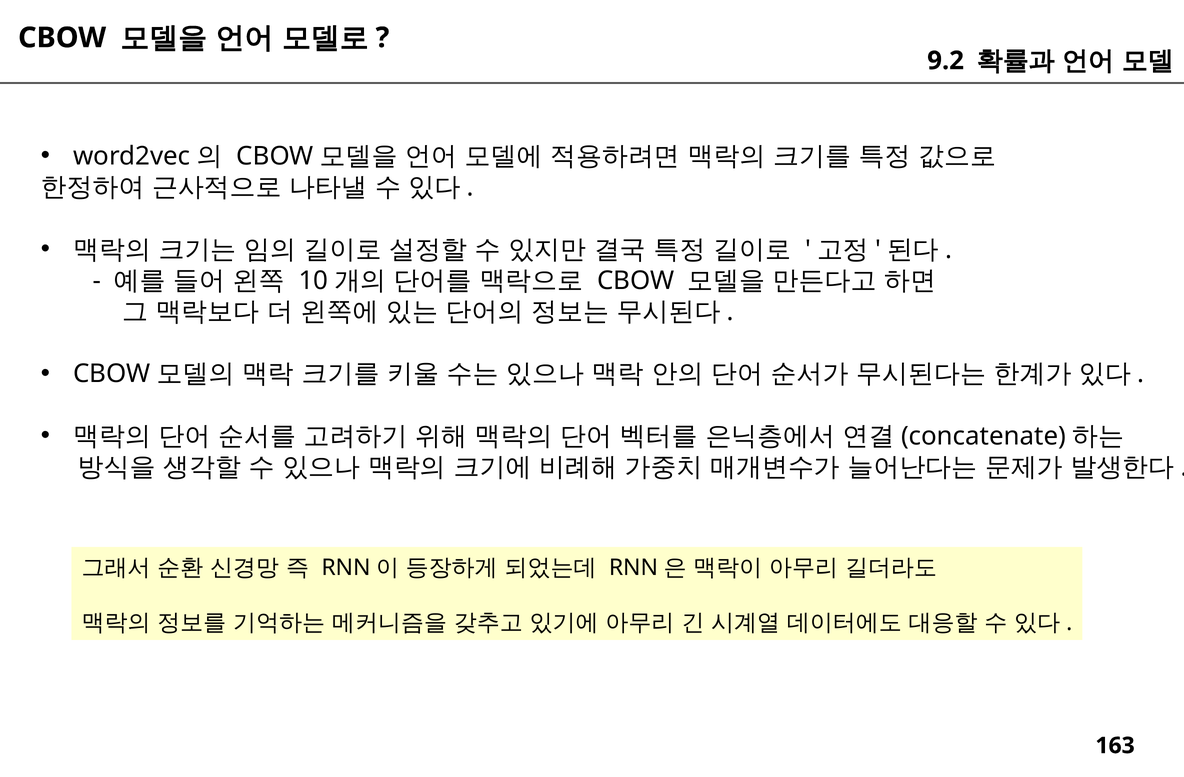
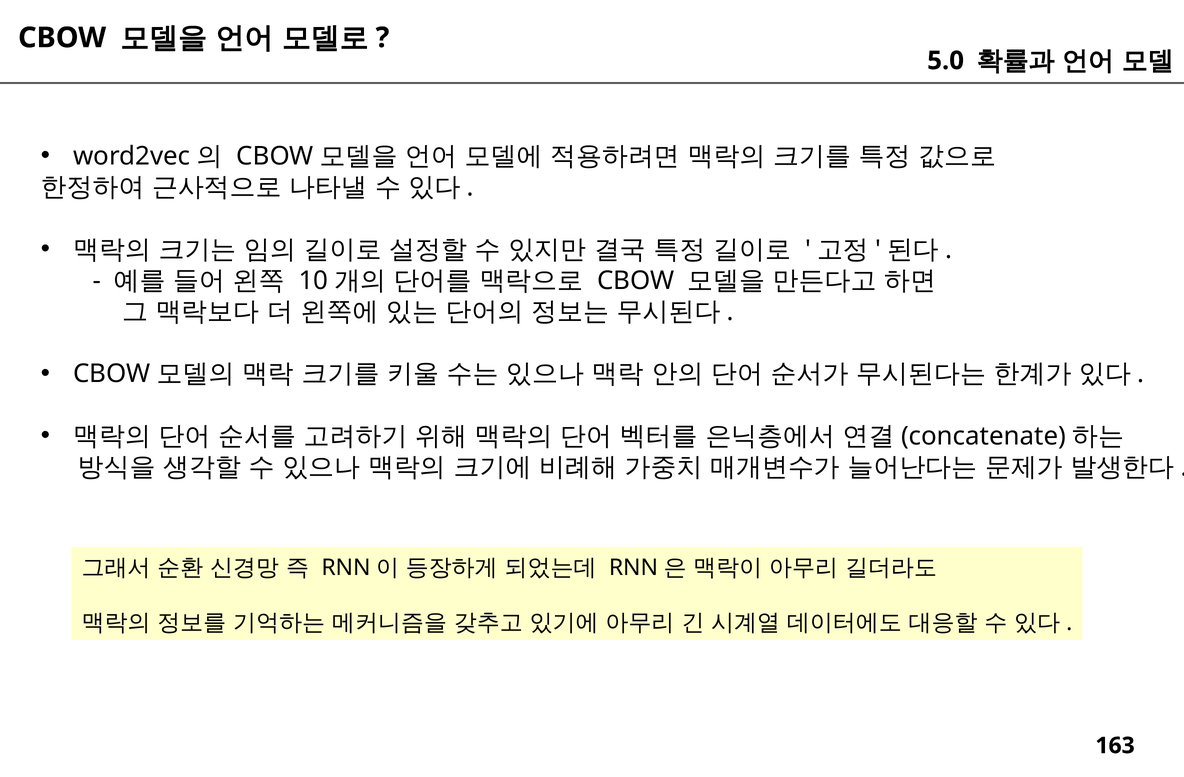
9.2: 9.2 -> 5.0 (946, 61)
